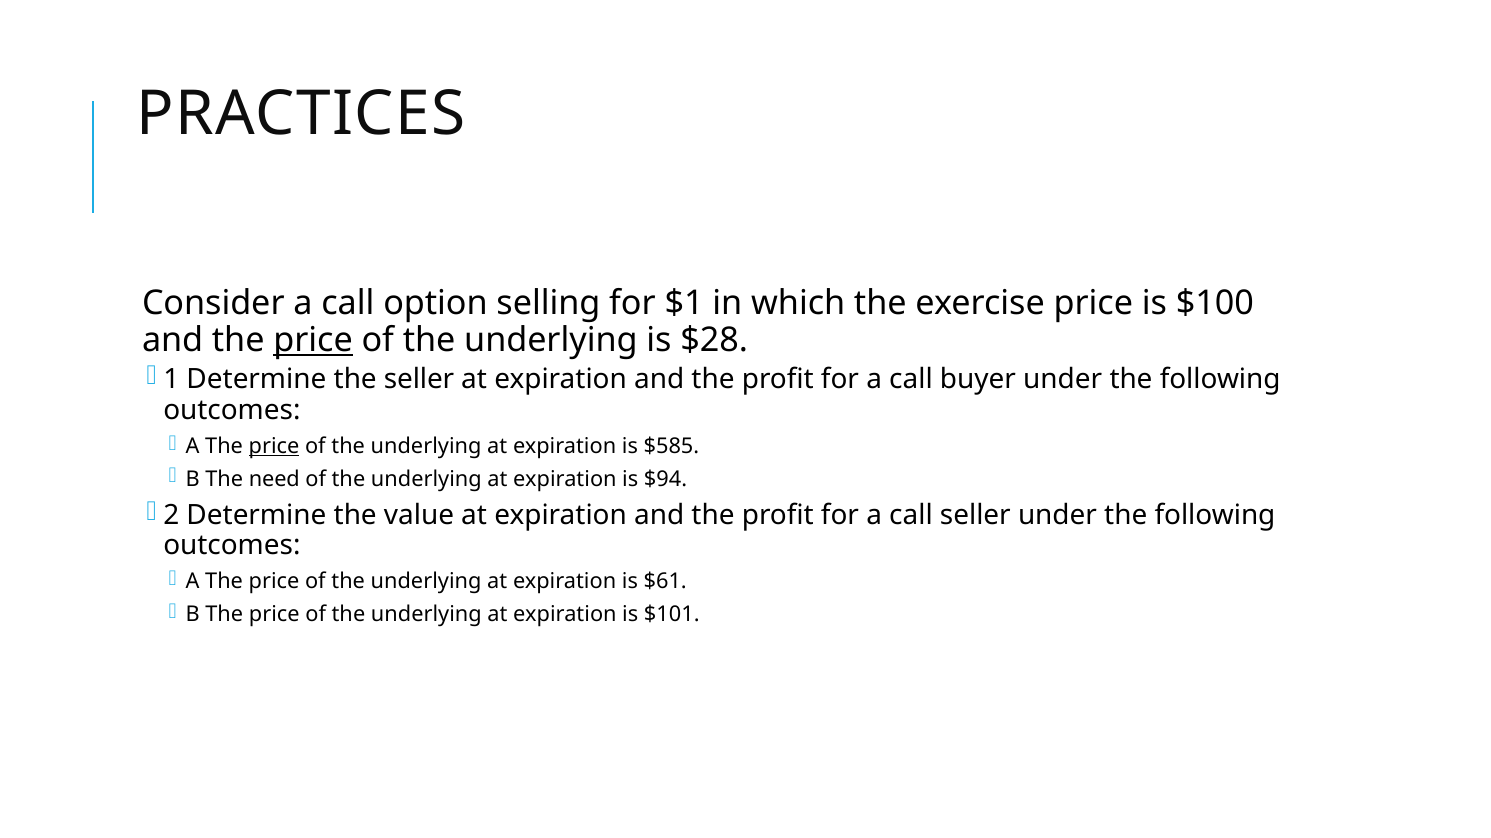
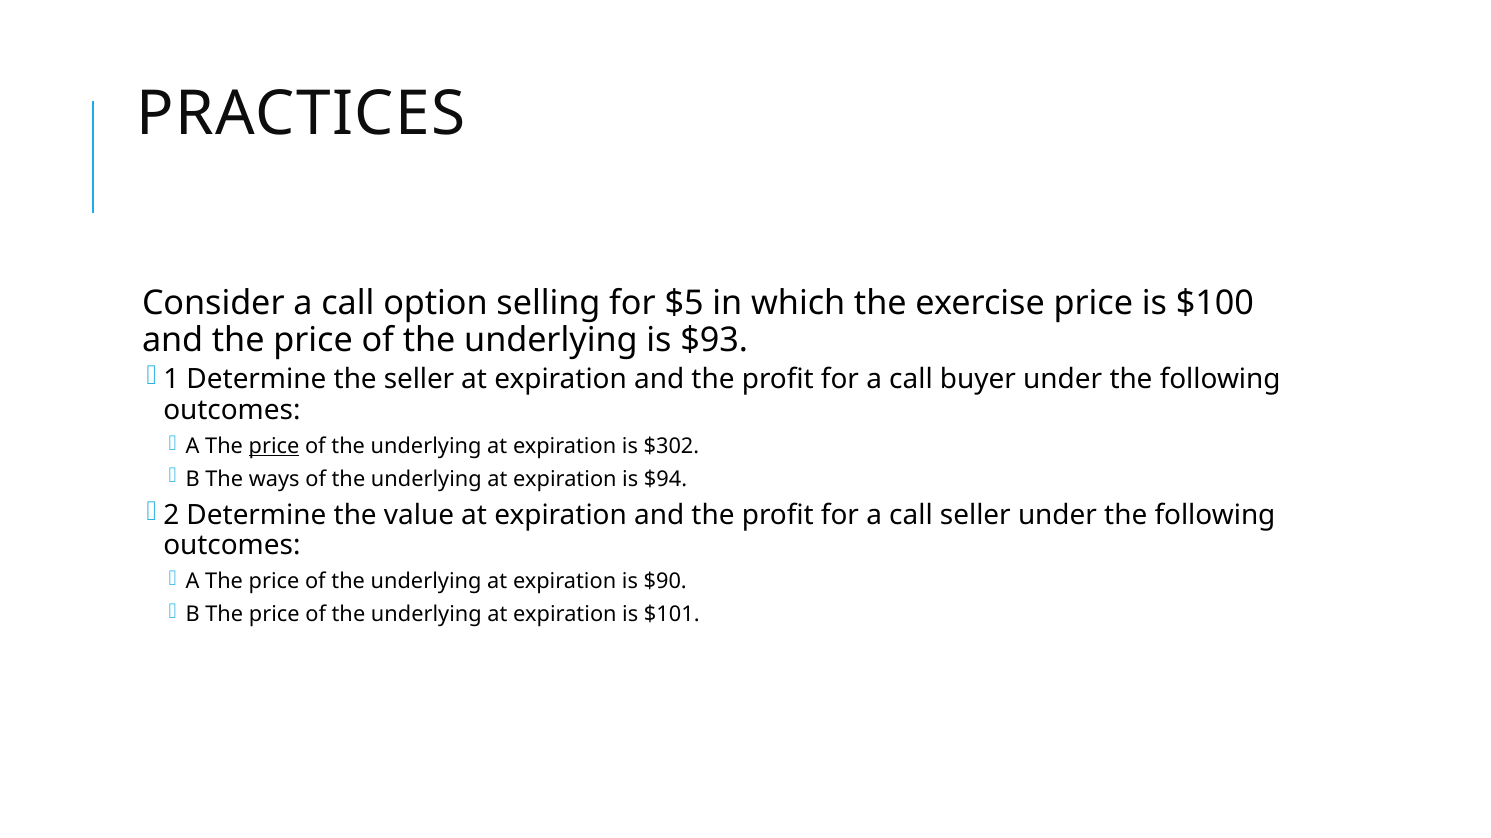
$1: $1 -> $5 (684, 303)
price underline: present -> none (313, 340)
$28: $28 -> $93 (714, 340)
$585: $585 -> $302 (671, 447)
need: need -> ways (274, 479)
$61: $61 -> $90 (665, 582)
